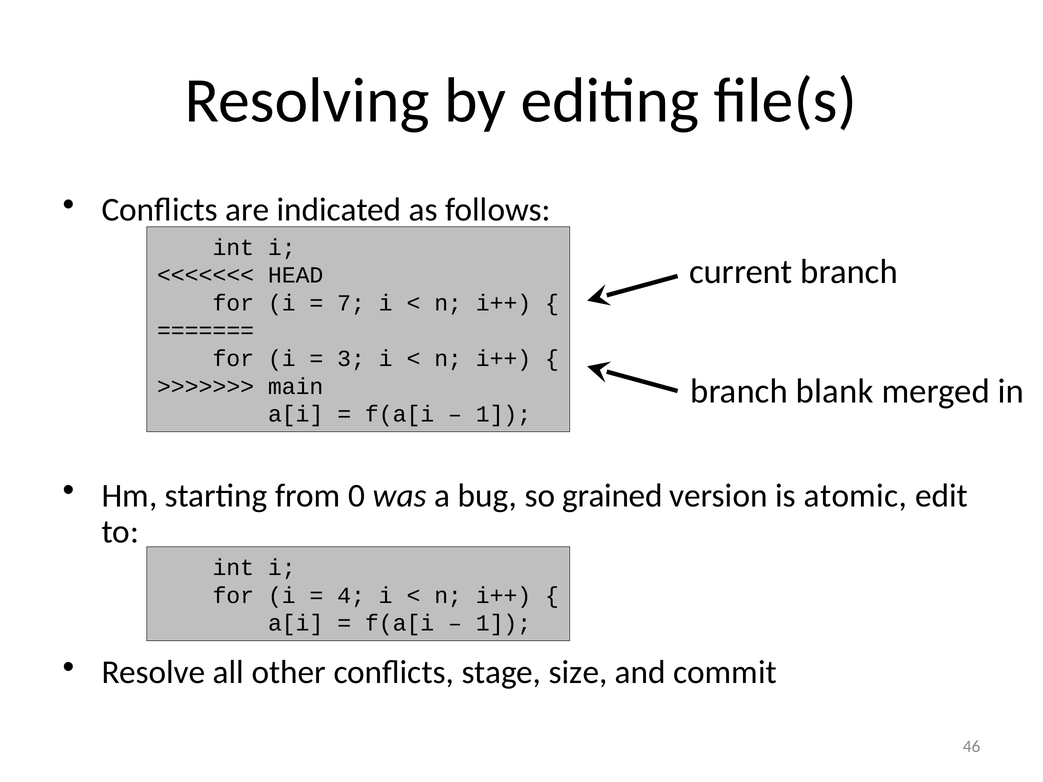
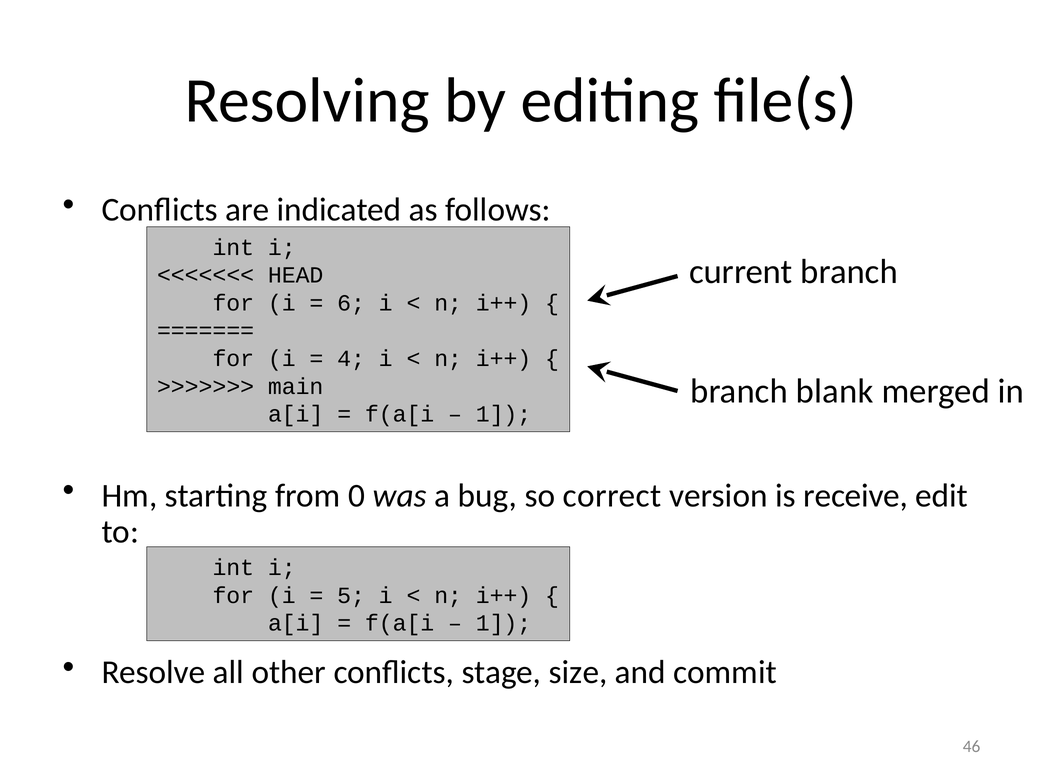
7: 7 -> 6 (351, 303)
3: 3 -> 4 (351, 359)
grained: grained -> correct (612, 496)
atomic: atomic -> receive (856, 496)
4: 4 -> 5 (351, 596)
